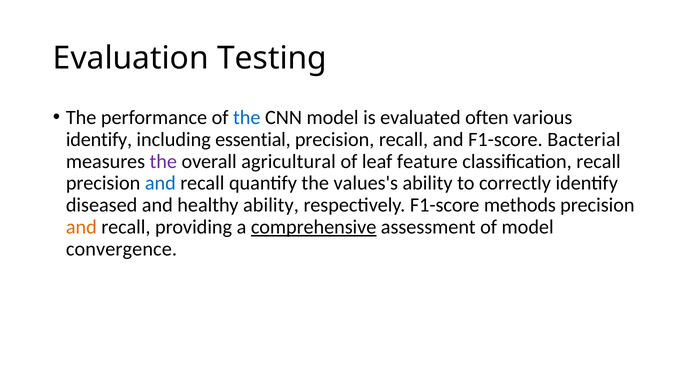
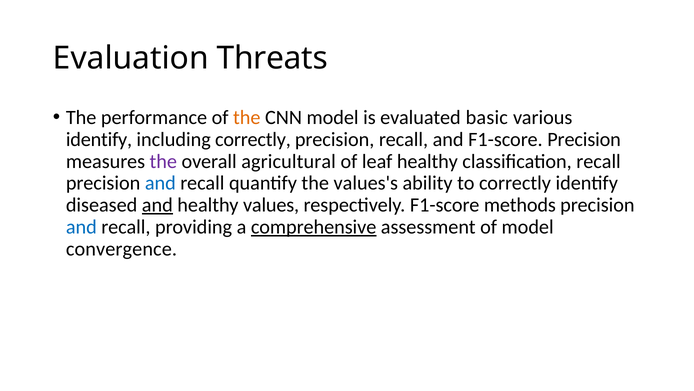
Testing: Testing -> Threats (272, 58)
the colour: blue -> orange (247, 117)
often: often -> basic (487, 117)
including essential: essential -> correctly (253, 139)
F1-score Bacterial: Bacterial -> Precision (584, 139)
leaf feature: feature -> healthy (427, 161)
and underline: none -> present (157, 205)
healthy ability: ability -> values (271, 205)
and colour: orange -> blue (81, 227)
